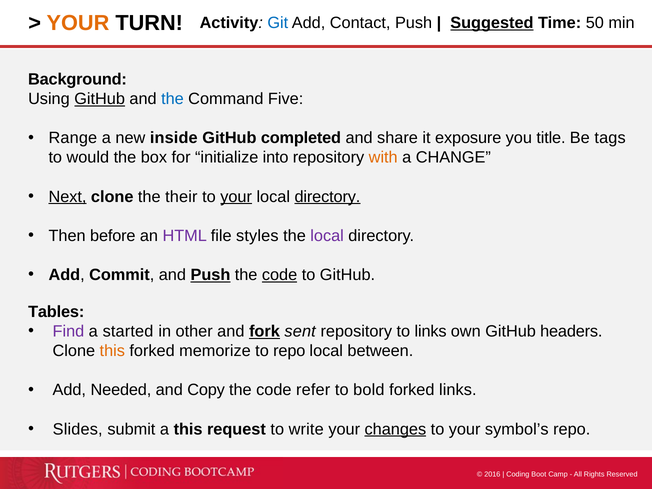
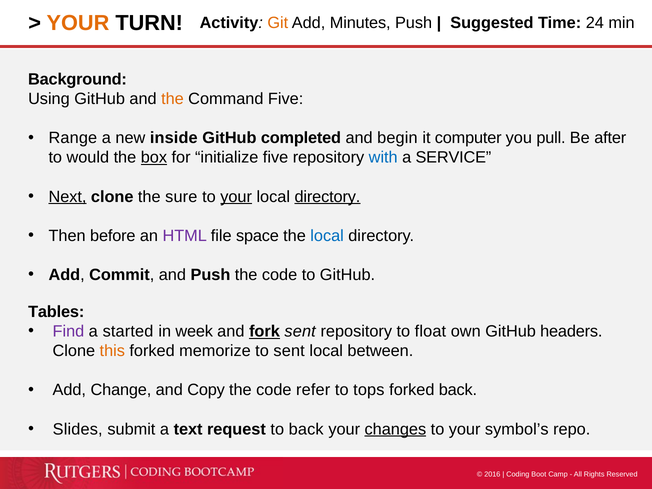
Git colour: blue -> orange (278, 23)
Contact: Contact -> Minutes (360, 23)
Suggested underline: present -> none (492, 23)
50: 50 -> 24 (595, 23)
GitHub underline: present -> none (100, 99)
the colour: blue -> orange (172, 99)
share: share -> begin (397, 138)
exposure: exposure -> computer (468, 138)
title: title -> pull (551, 138)
tags: tags -> after (610, 138)
box underline: none -> present (154, 158)
initialize into: into -> five (276, 158)
with colour: orange -> blue (383, 158)
CHANGE: CHANGE -> SERVICE (453, 158)
their: their -> sure (181, 197)
styles: styles -> space (257, 236)
local colour: purple -> blue (327, 236)
Push underline: present -> none (210, 275)
code underline: present -> none (280, 275)
other: other -> week (194, 331)
to links: links -> float (430, 331)
to repo: repo -> sent (289, 351)
Needed: Needed -> Change (121, 390)
bold: bold -> tops (369, 390)
forked links: links -> back (458, 390)
a this: this -> text (188, 429)
to write: write -> back (306, 429)
